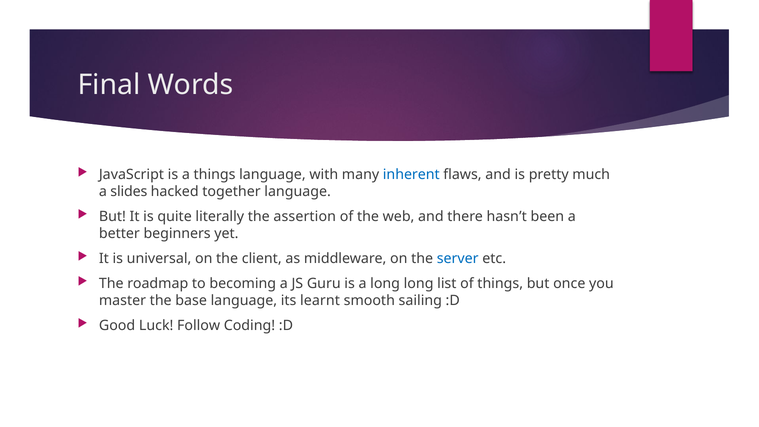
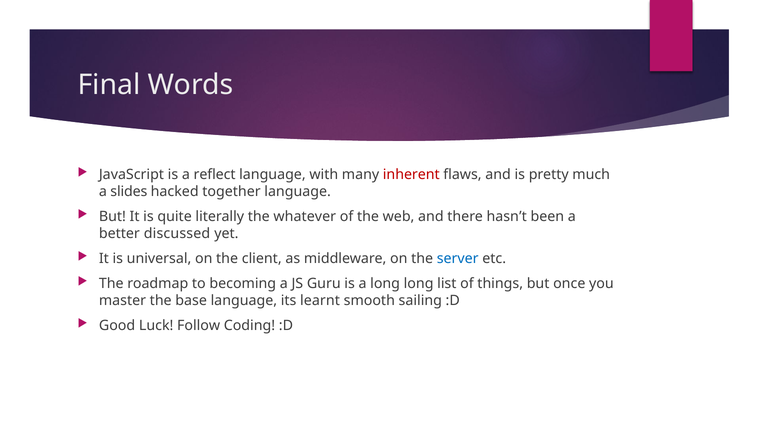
a things: things -> reflect (215, 174)
inherent colour: blue -> red (411, 174)
assertion: assertion -> whatever (305, 217)
beginners: beginners -> discussed (177, 234)
